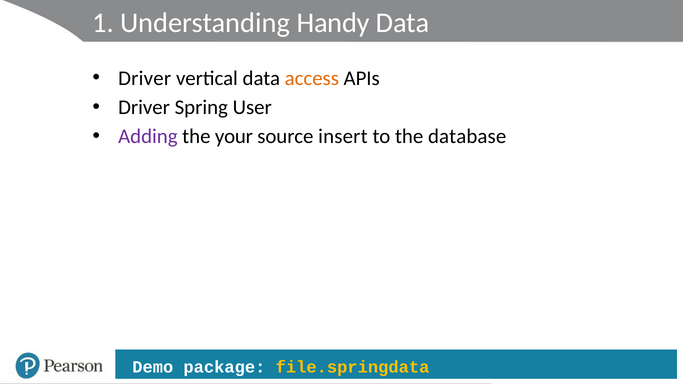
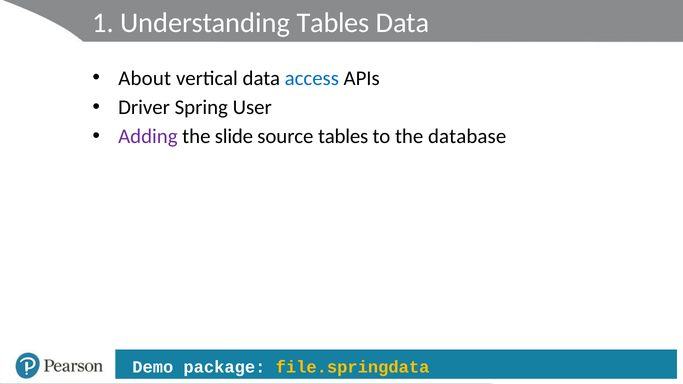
Understanding Handy: Handy -> Tables (333, 23)
Driver: Driver -> About (145, 78)
access colour: orange -> blue (312, 78)
your: your -> slide (234, 137)
source insert: insert -> tables (343, 137)
